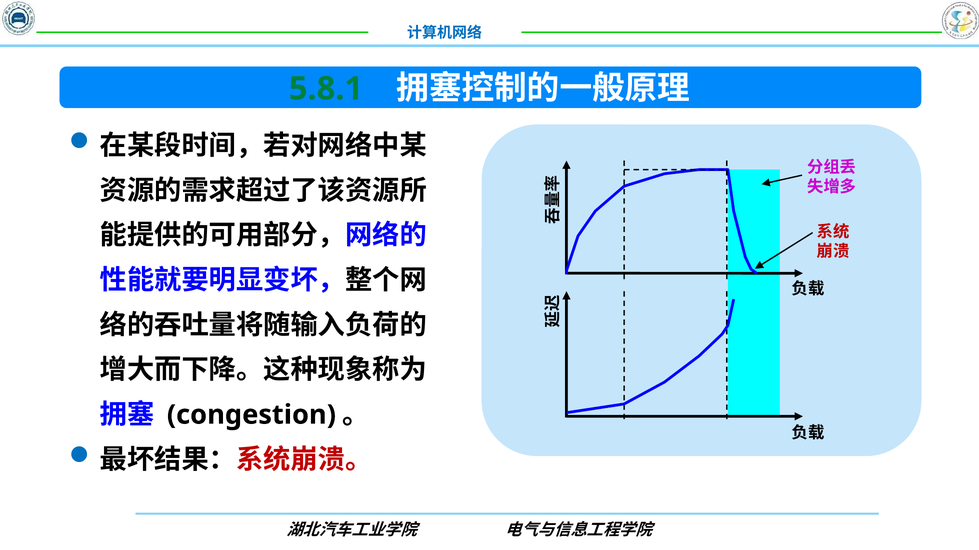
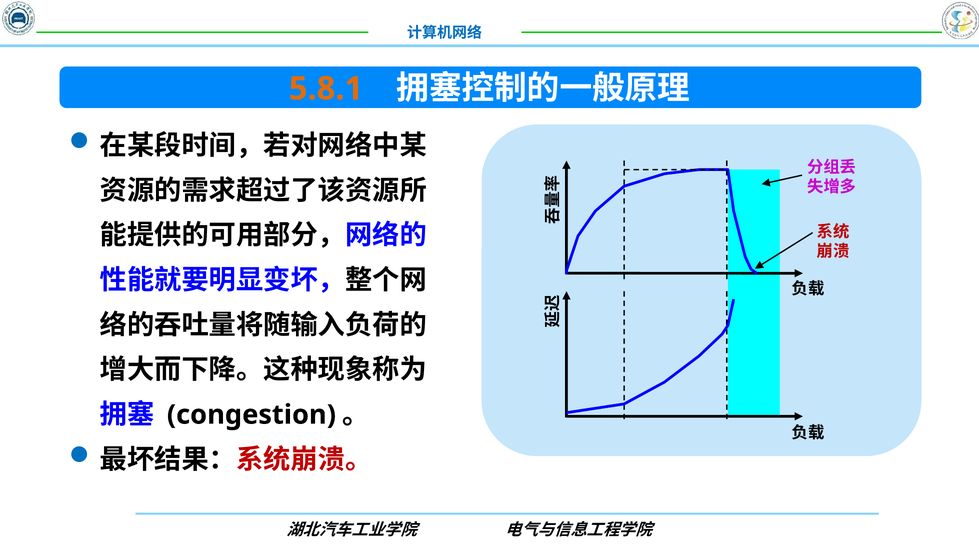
5.8.1 colour: green -> orange (326, 89)
